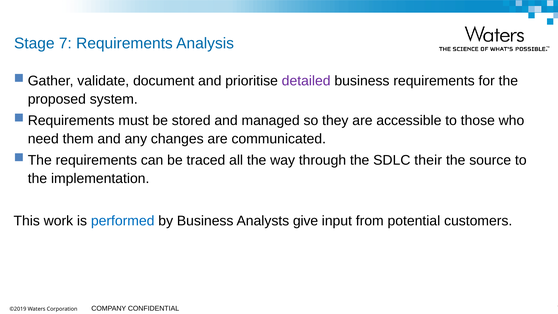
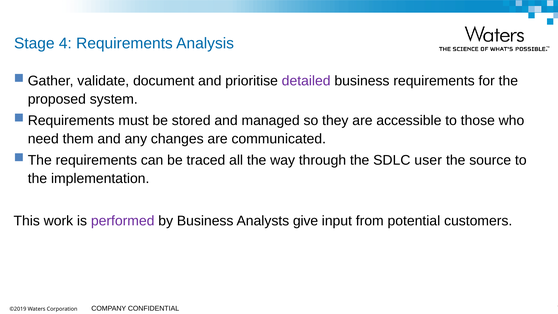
Stage 7: 7 -> 4 (65, 43)
their: their -> user (428, 160)
performed colour: blue -> purple (123, 221)
